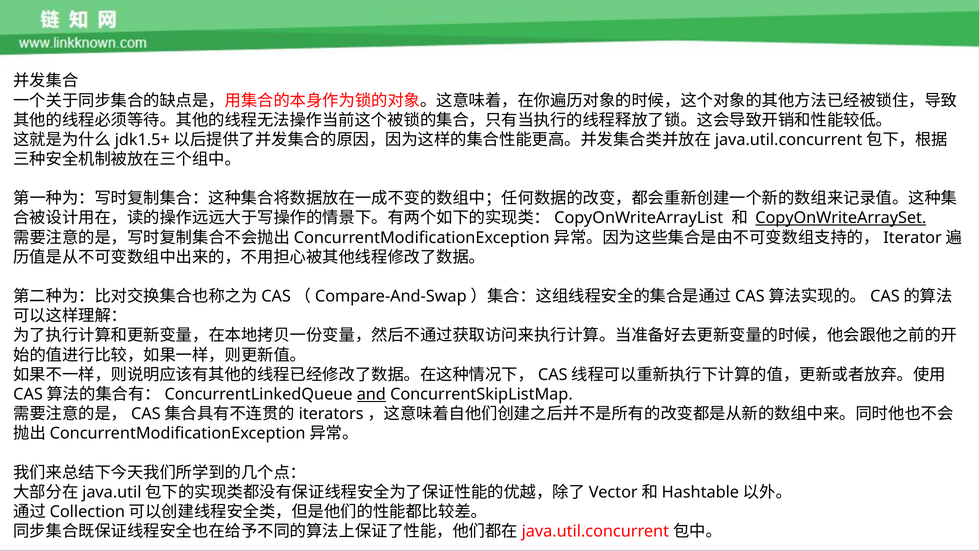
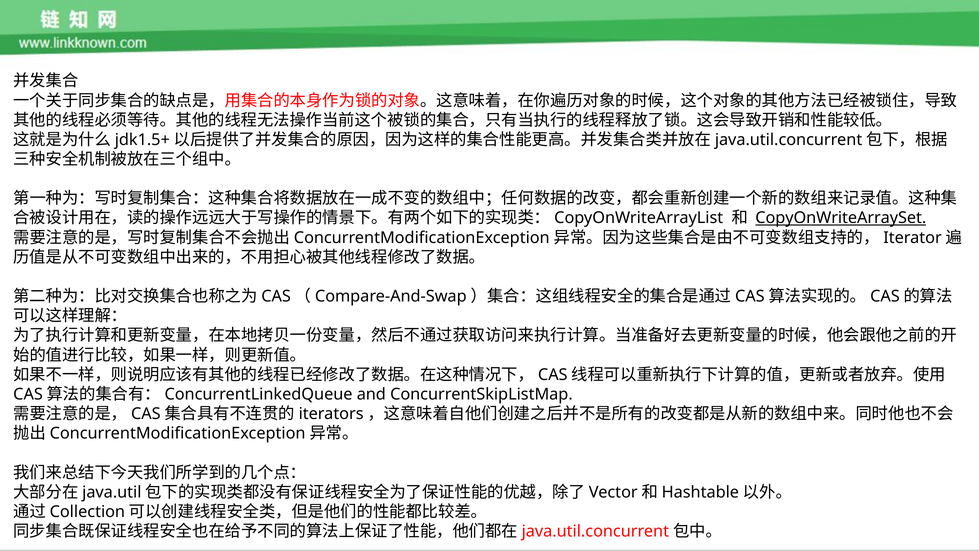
and underline: present -> none (371, 394)
